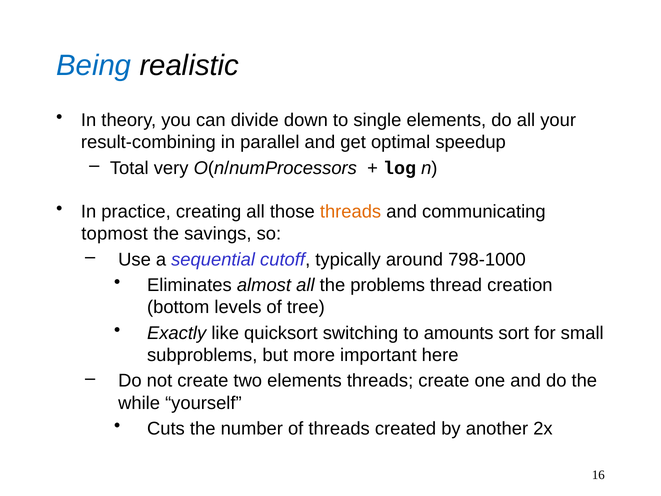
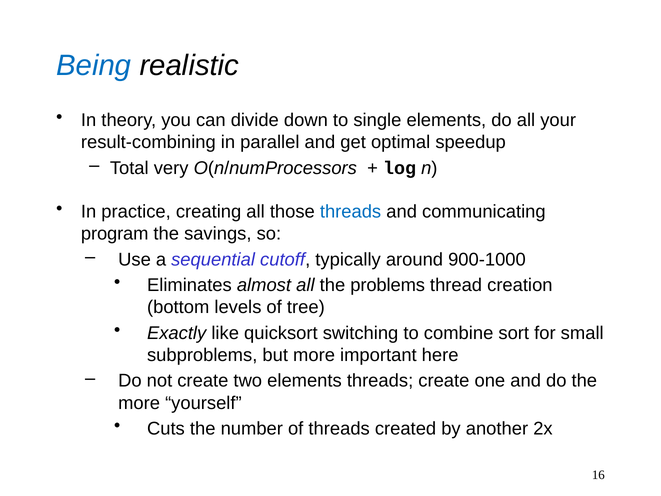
threads colour: orange -> blue (351, 212)
topmost: topmost -> program (115, 234)
798-1000: 798-1000 -> 900-1000 (487, 260)
amounts: amounts -> combine (459, 333)
while: while -> more (139, 403)
